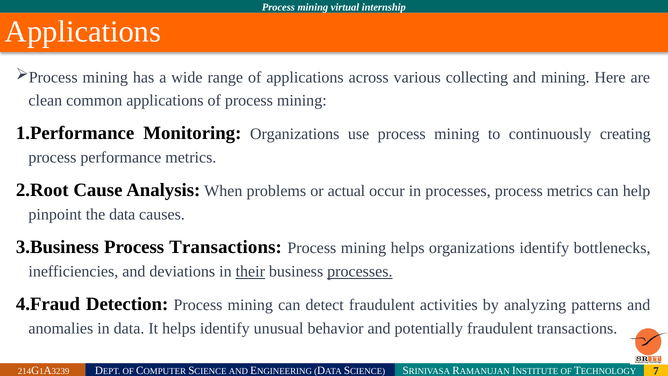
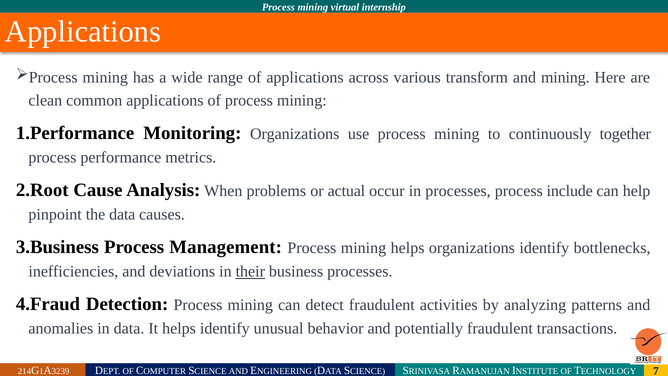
collecting: collecting -> transform (477, 77)
creating: creating -> together (625, 134)
process metrics: metrics -> include (570, 191)
Process Transactions: Transactions -> Management (226, 247)
processes underline: present -> none (360, 271)
